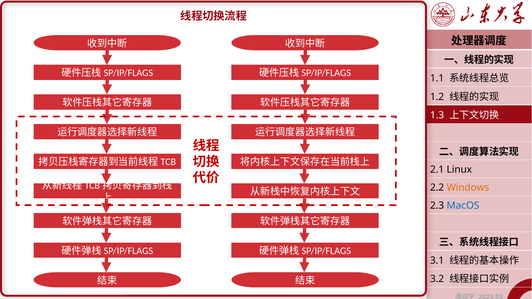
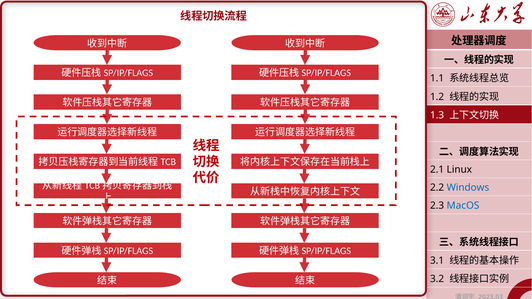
Windows colour: orange -> blue (468, 188)
